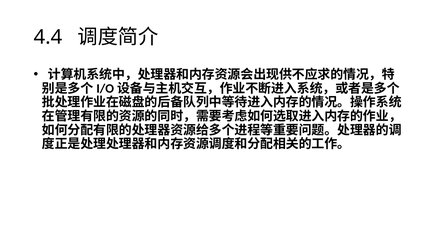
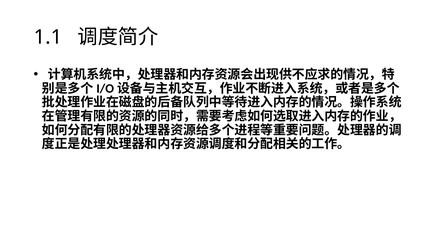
4.4: 4.4 -> 1.1 (48, 37)
